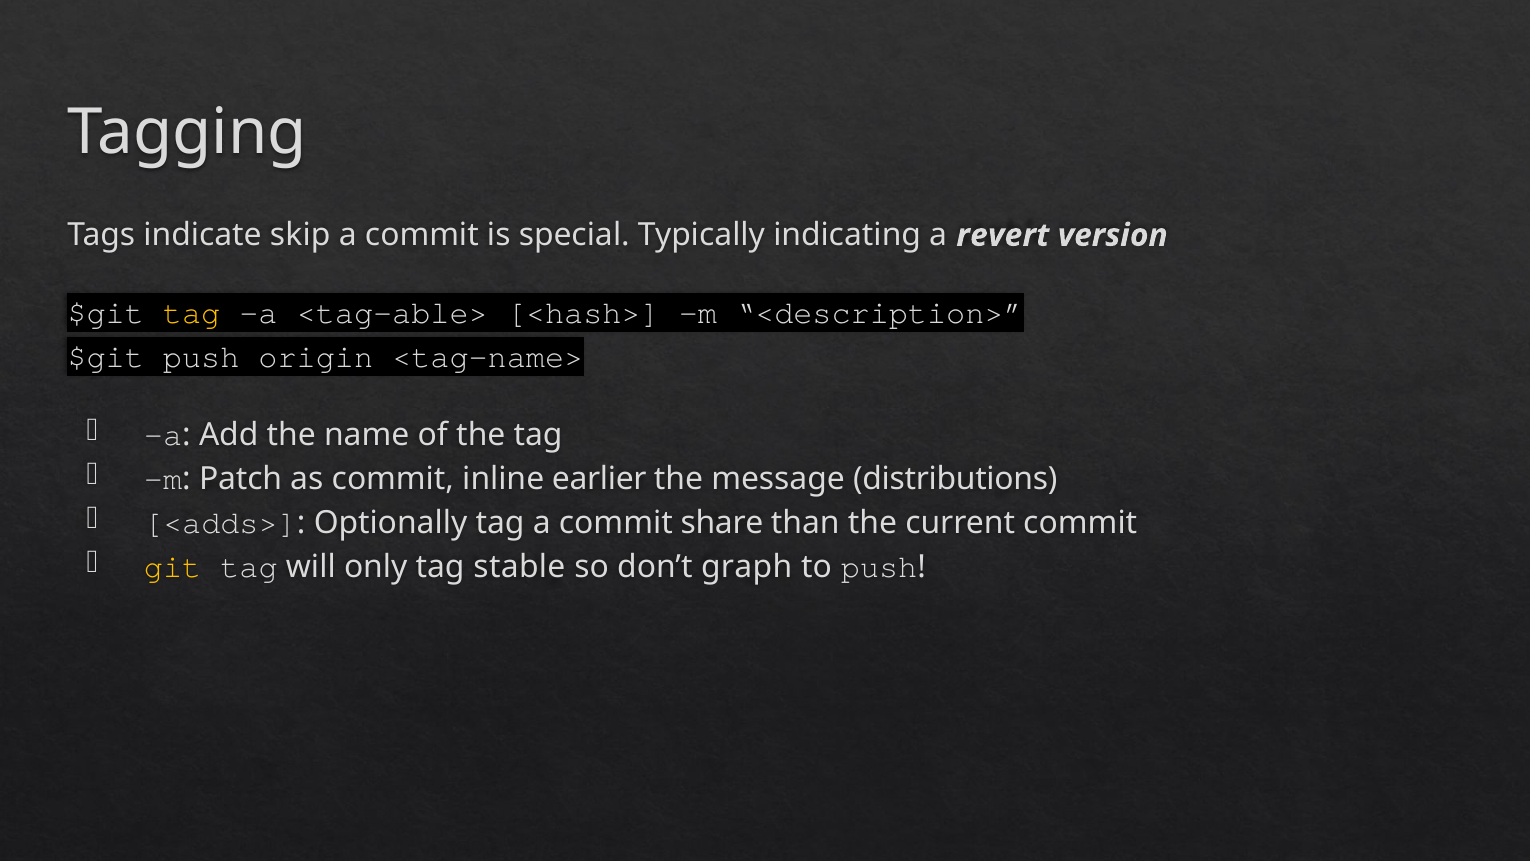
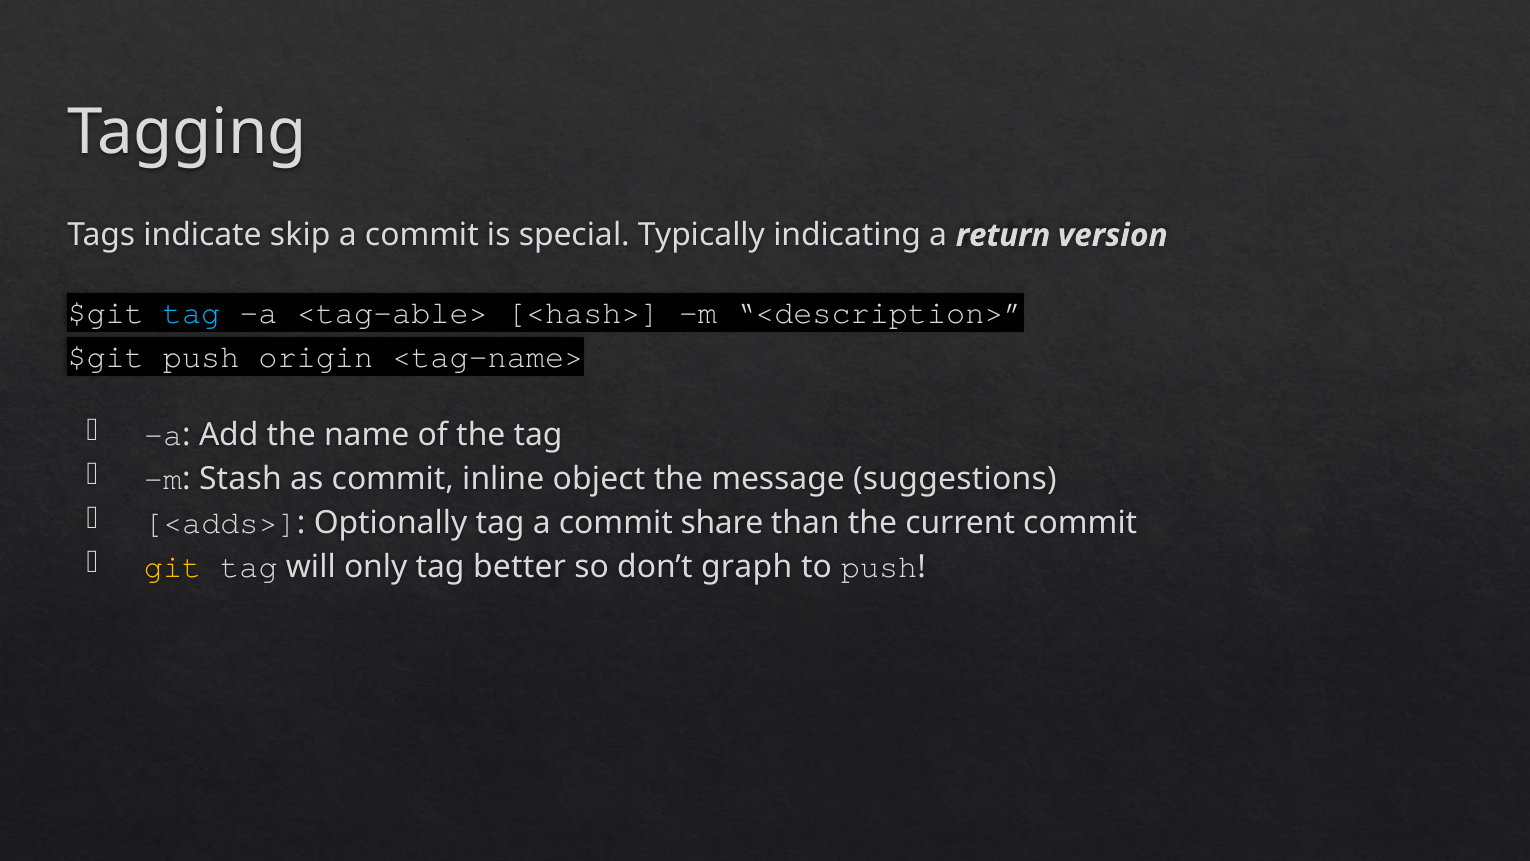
revert: revert -> return (1003, 235)
tag colour: yellow -> light blue (192, 313)
Patch: Patch -> Stash (240, 479)
earlier: earlier -> object (599, 479)
distributions: distributions -> suggestions (955, 479)
stable: stable -> better (519, 567)
